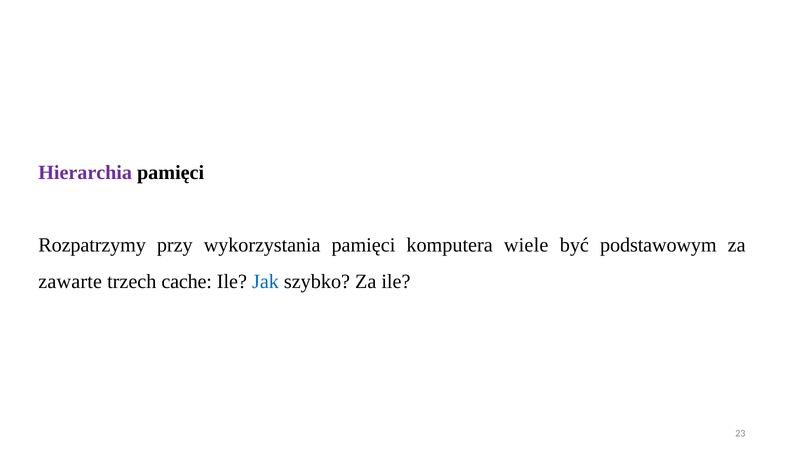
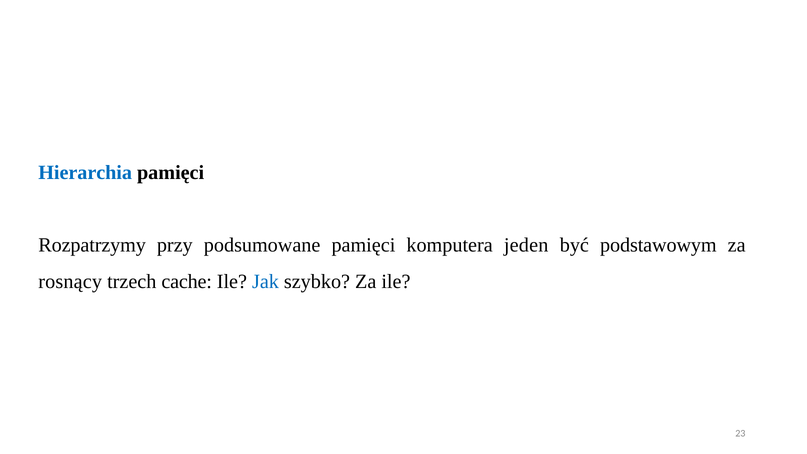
Hierarchia colour: purple -> blue (85, 173)
wykorzystania: wykorzystania -> podsumowane (262, 245)
wiele: wiele -> jeden (526, 245)
zawarte: zawarte -> rosnący (70, 282)
